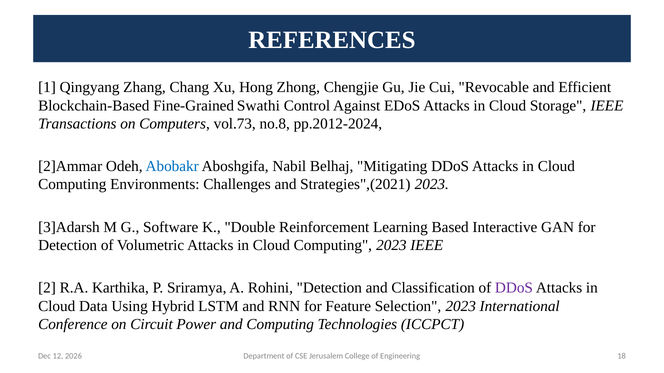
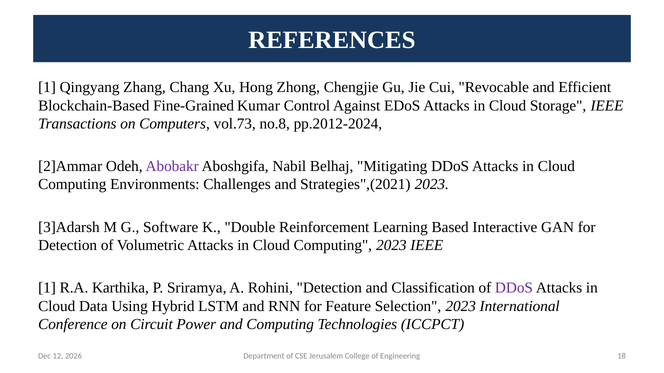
Swathi: Swathi -> Kumar (258, 106)
Abobakr colour: blue -> purple (172, 166)
2: 2 -> 1 (47, 288)
